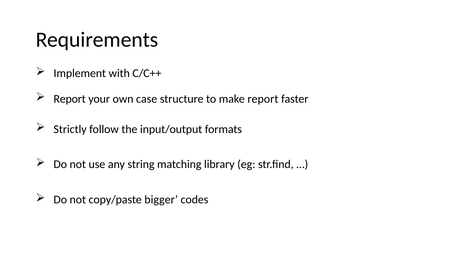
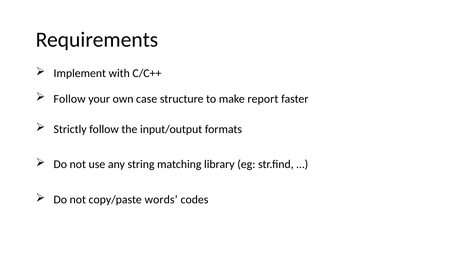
Report: Report -> Follow (70, 99)
bigger: bigger -> words (161, 200)
